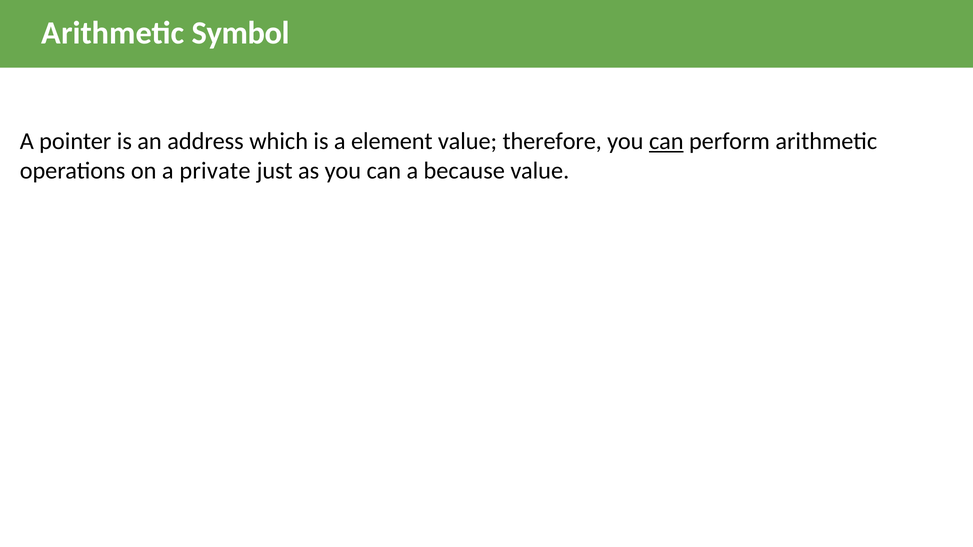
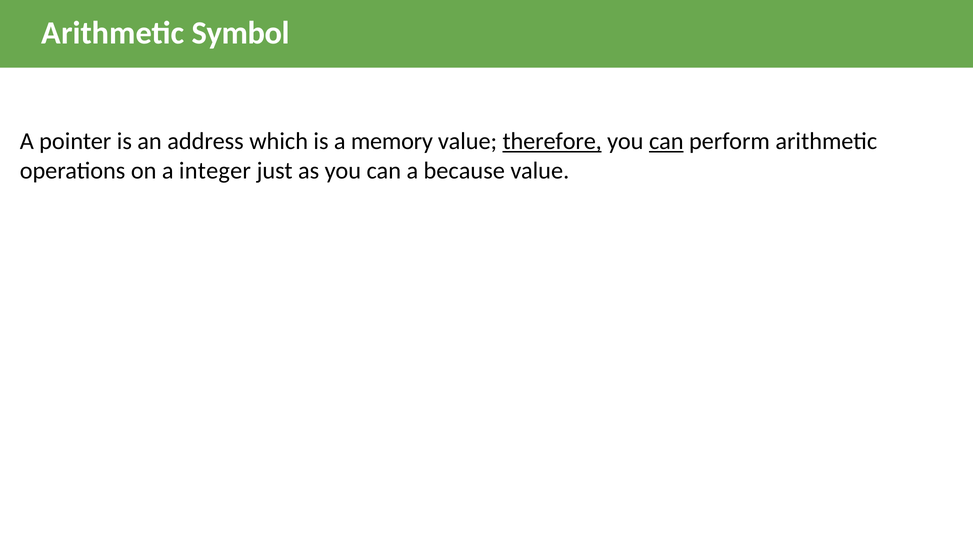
element: element -> memory (392, 142)
therefore underline: none -> present (552, 142)
private: private -> integer (215, 171)
